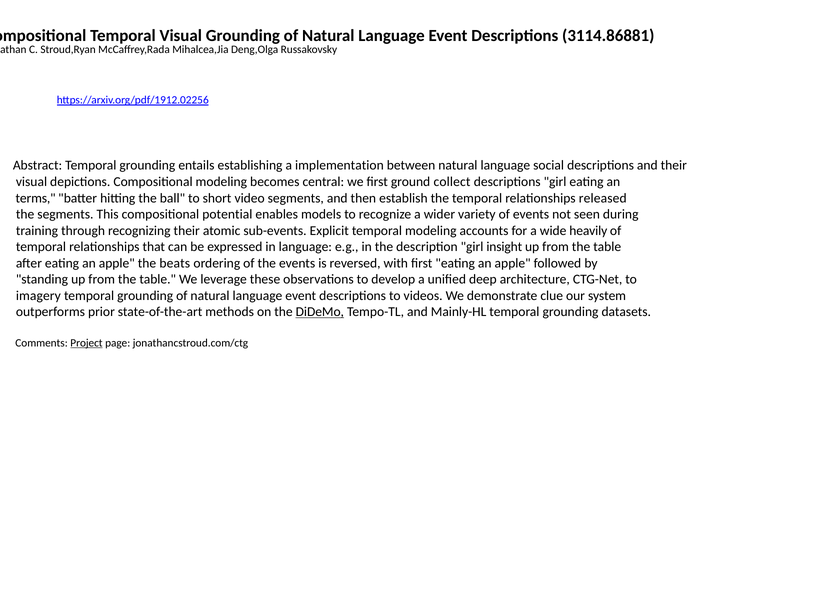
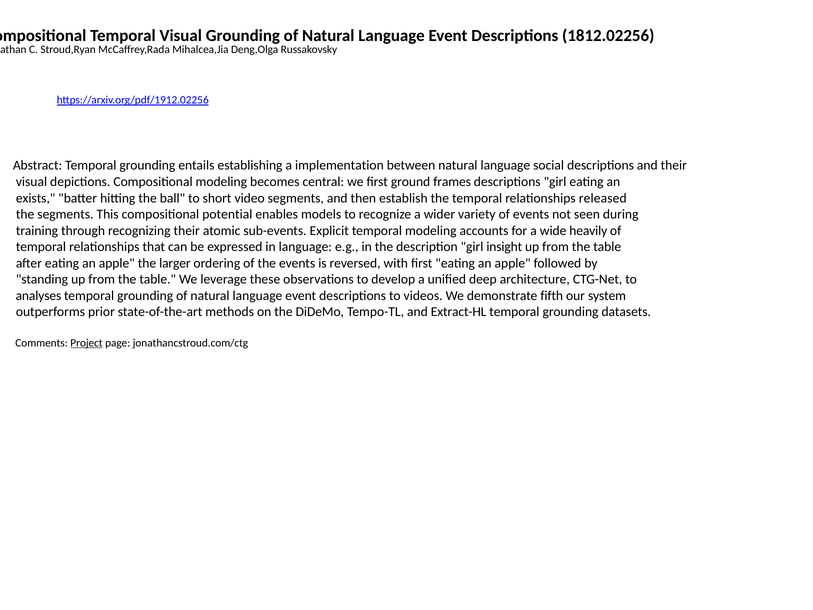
3114.86881: 3114.86881 -> 1812.02256 (608, 36)
collect: collect -> frames (452, 182)
terms: terms -> exists (36, 198)
beats: beats -> larger (175, 263)
imagery: imagery -> analyses (38, 296)
clue: clue -> fifth (552, 296)
DiDeMo underline: present -> none (320, 312)
Mainly-HL: Mainly-HL -> Extract-HL (459, 312)
